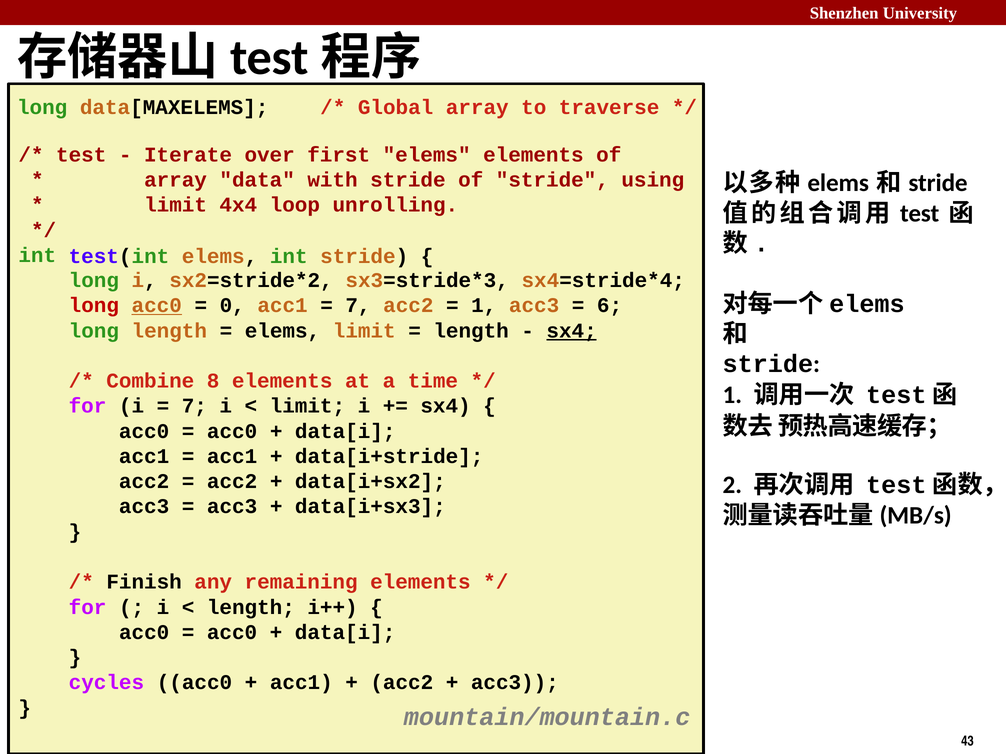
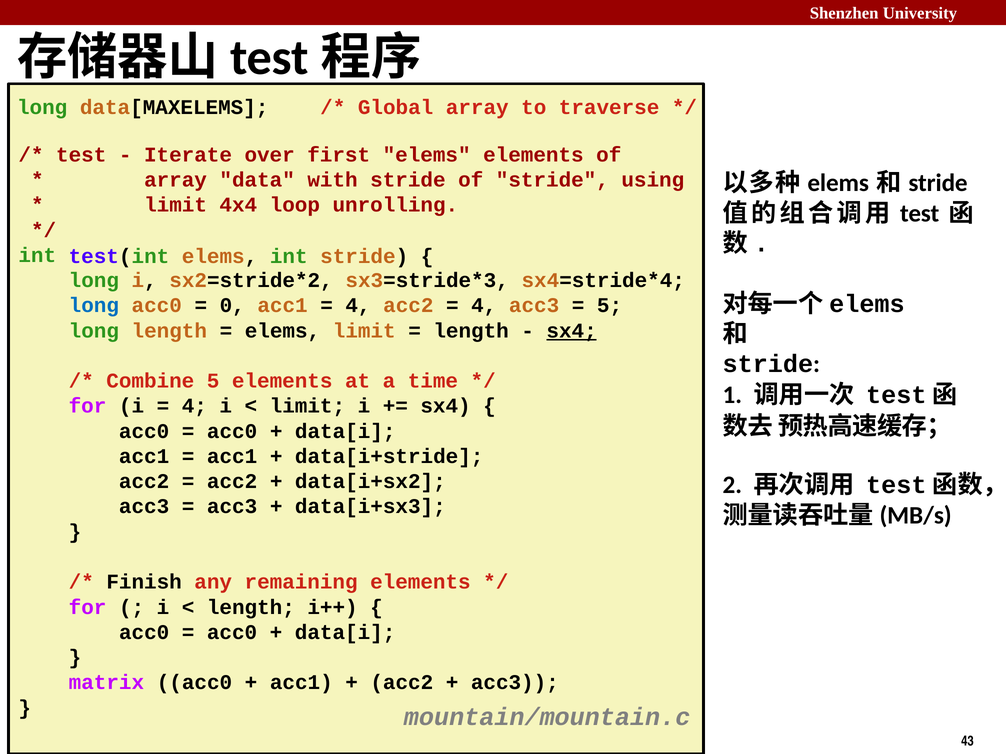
long colour: red -> blue (94, 306)
acc0 underline: present -> none (157, 306)
7: 7 -> 4 (358, 306)
1: 1 -> 4 (484, 306)
6: 6 -> 5 (610, 306)
Combine 8: 8 -> 5 (213, 381)
7: 7 -> 4 (194, 406)
cycles: cycles -> matrix (106, 683)
